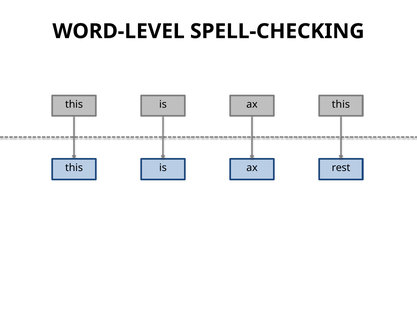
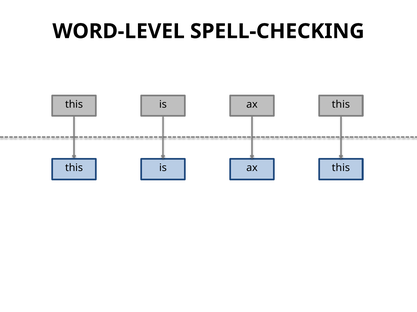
rest: rest -> this (341, 168)
